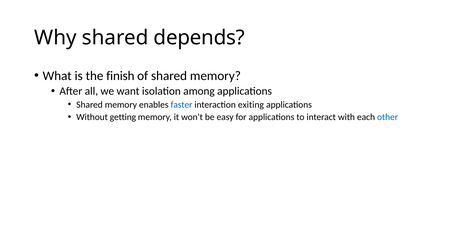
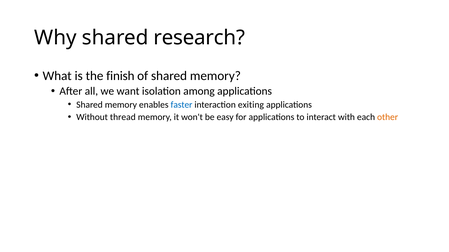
depends: depends -> research (199, 38)
getting: getting -> thread (123, 117)
other colour: blue -> orange (388, 117)
